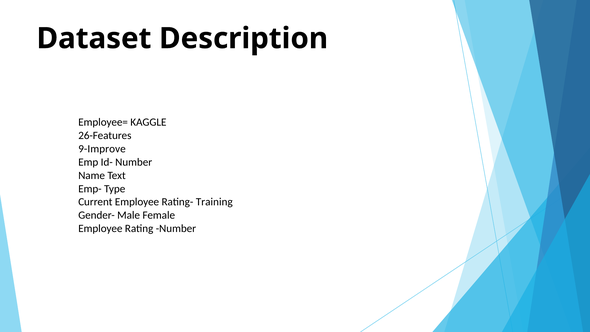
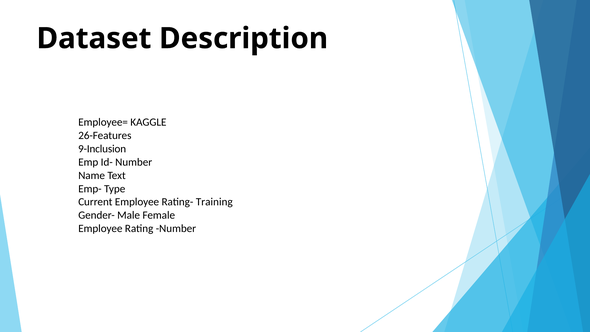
9-Improve: 9-Improve -> 9-Inclusion (102, 149)
